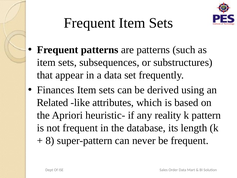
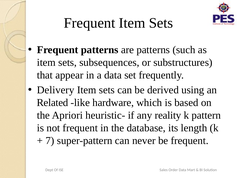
Finances: Finances -> Delivery (56, 90)
attributes: attributes -> hardware (113, 102)
8: 8 -> 7 (50, 140)
